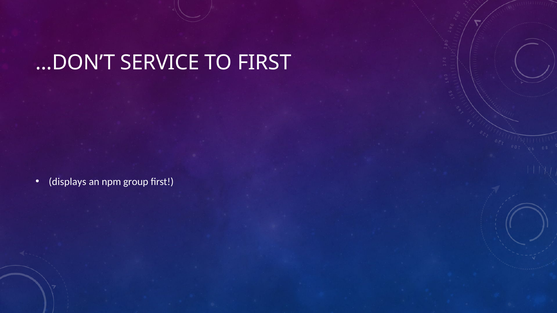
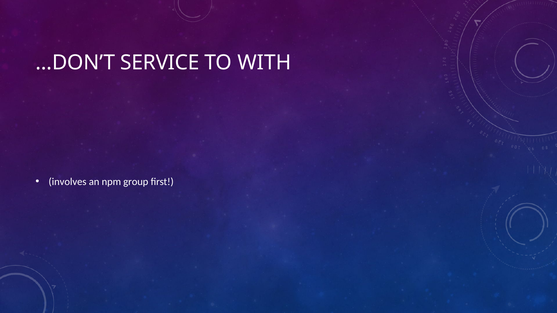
TO FIRST: FIRST -> WITH (264, 63)
displays: displays -> involves (68, 182)
